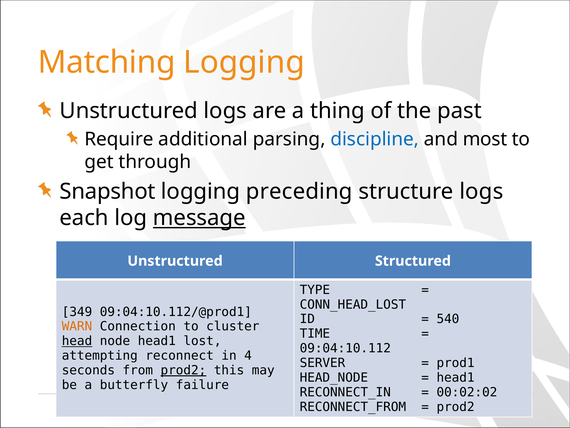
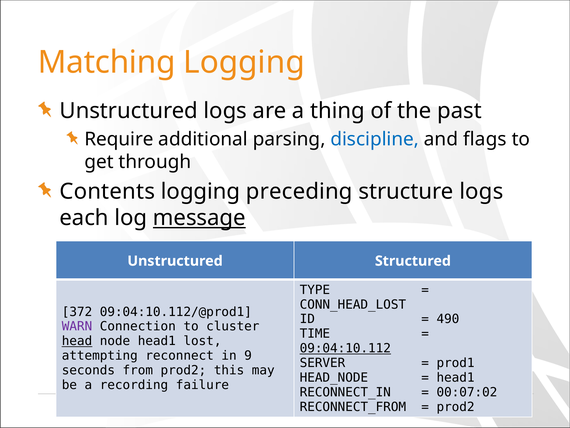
most: most -> flags (485, 139)
Snapshot: Snapshot -> Contents (107, 191)
349: 349 -> 372 (77, 311)
540: 540 -> 490 (448, 319)
WARN colour: orange -> purple (77, 326)
09:04:10.112 underline: none -> present (345, 348)
4: 4 -> 9 (248, 355)
prod2 underline: present -> none (183, 370)
butterfly: butterfly -> recording (134, 385)
00:02:02: 00:02:02 -> 00:07:02 (467, 392)
